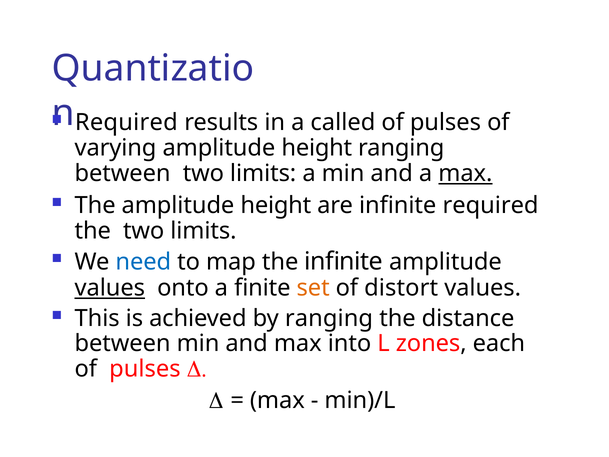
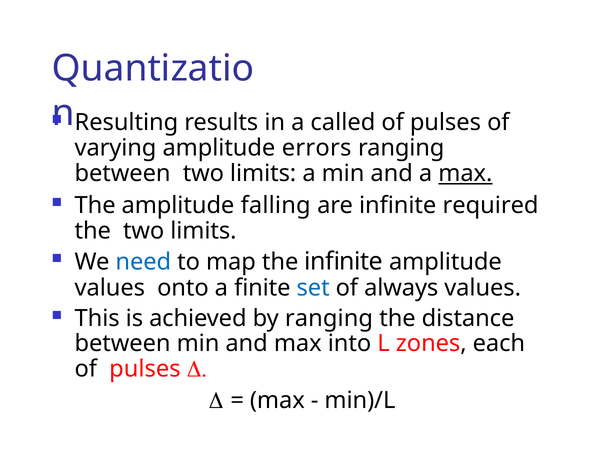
Required: Required -> Resulting (126, 122)
varying amplitude height: height -> errors (317, 148)
The amplitude height: height -> falling (276, 205)
values underline: present -> none (110, 288)
set colour: orange -> blue (313, 288)
distort: distort -> always (401, 288)
